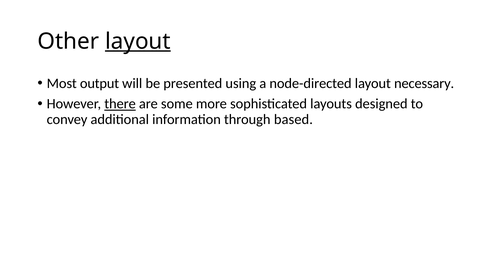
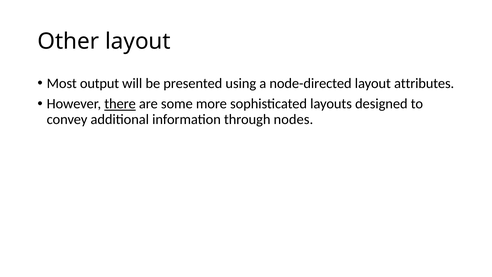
layout underline: present -> none (138, 41)
necessary: necessary -> attributes (424, 83)
based: based -> nodes (293, 119)
